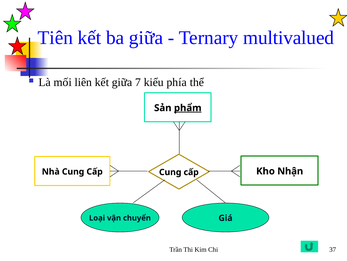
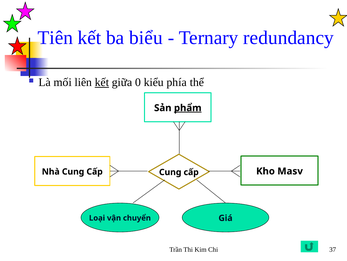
ba giữa: giữa -> biểu (146, 38)
multivalued: multivalued -> redundancy (289, 38)
kết underline: none -> present (102, 82)
7: 7 -> 0 (138, 82)
Nhận: Nhận -> Masv (290, 171)
